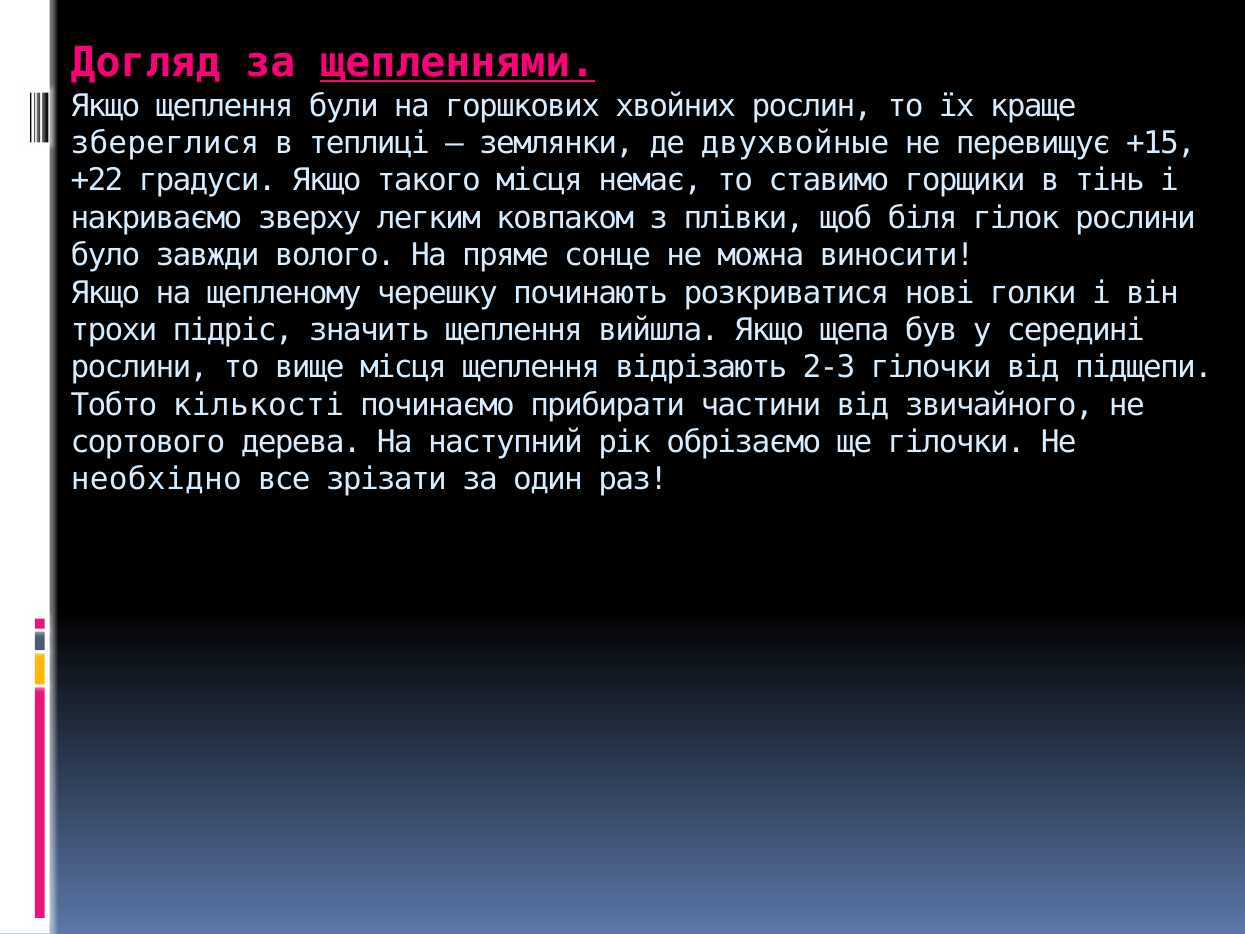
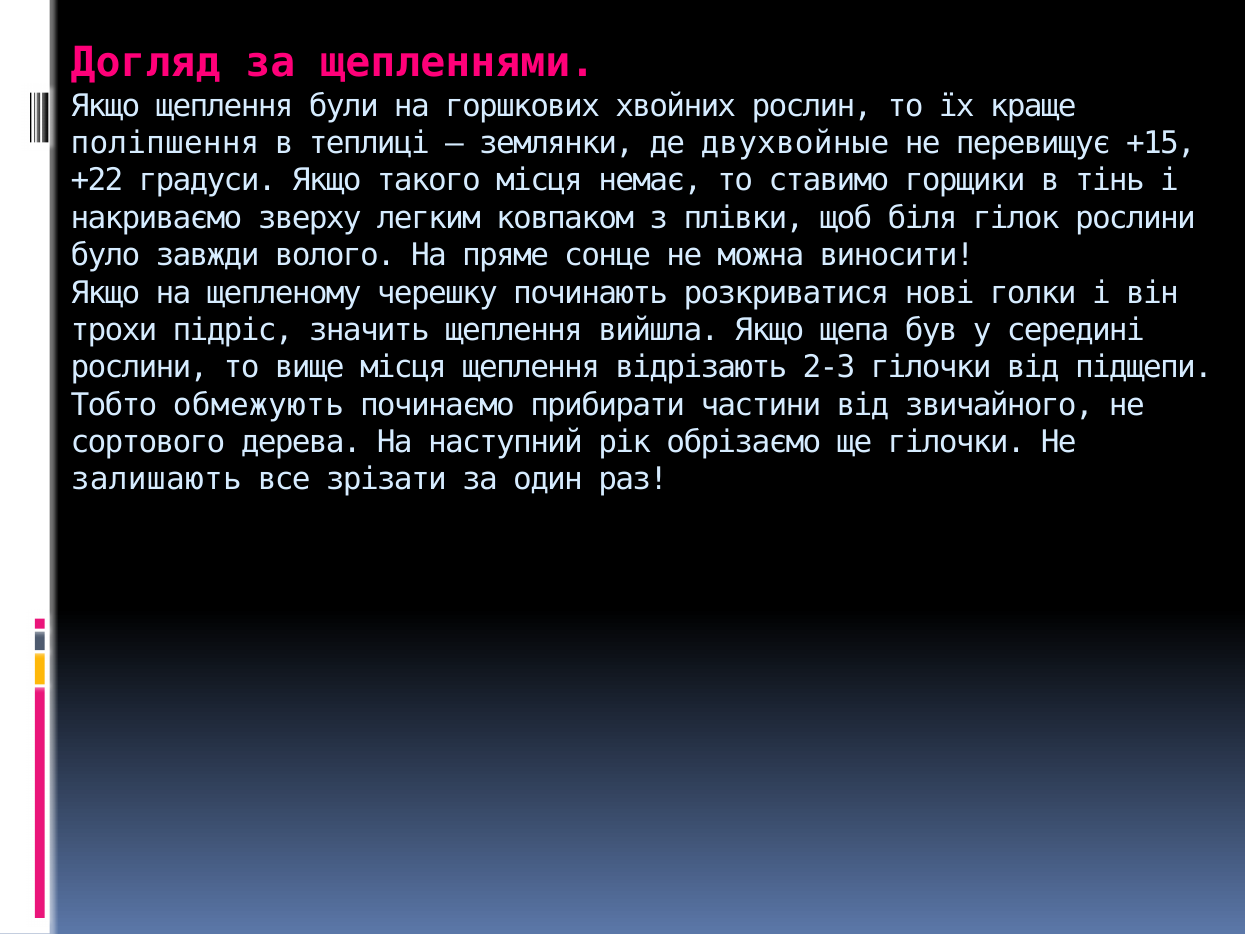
щепленнями underline: present -> none (458, 63)
збереглися: збереглися -> поліпшення (165, 143)
кількості: кількості -> обмежують (258, 405)
необхідно: необхідно -> залишають (156, 479)
